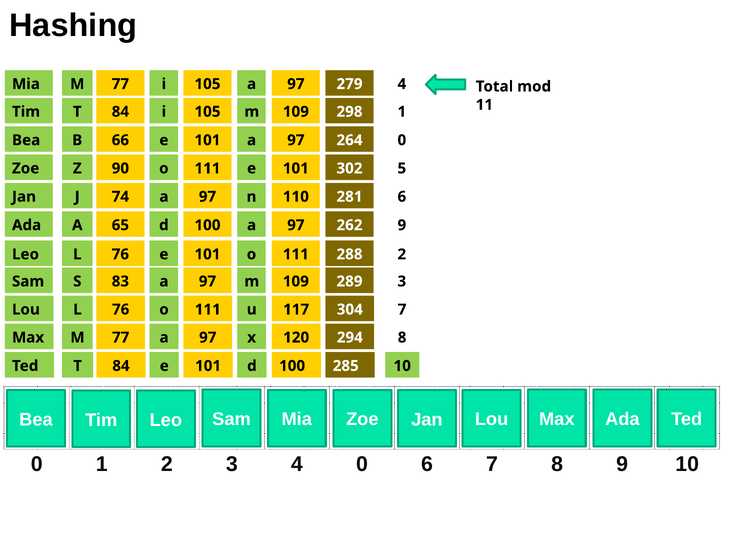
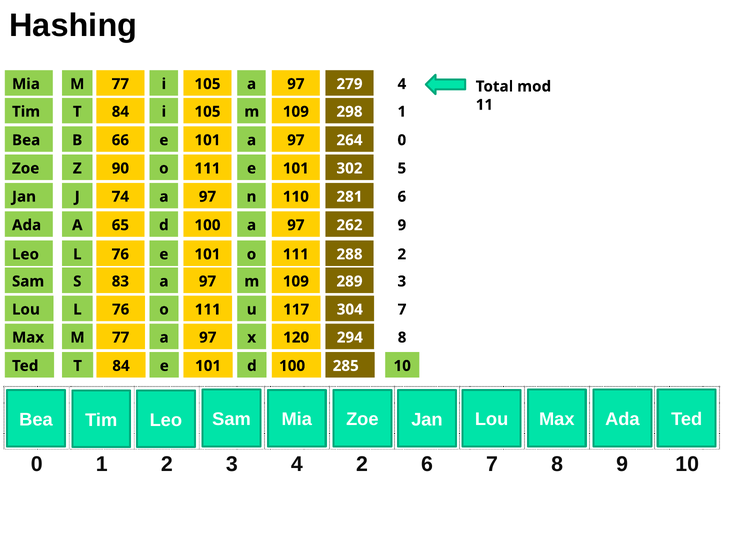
4 0: 0 -> 2 (362, 464)
